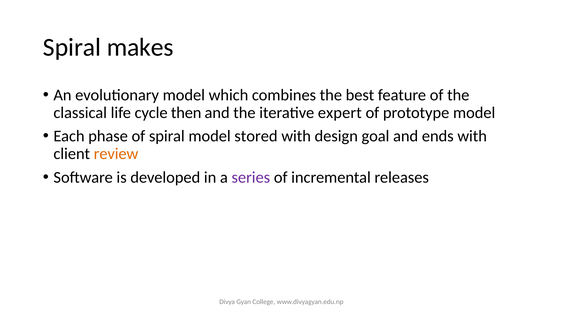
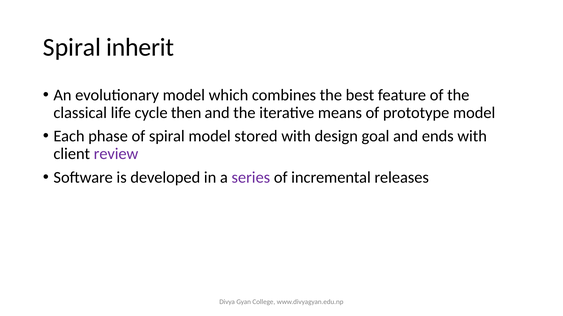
makes: makes -> inherit (140, 47)
expert: expert -> means (340, 113)
review colour: orange -> purple (116, 154)
